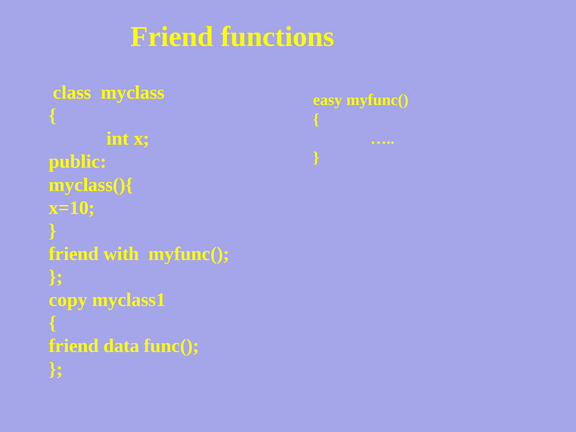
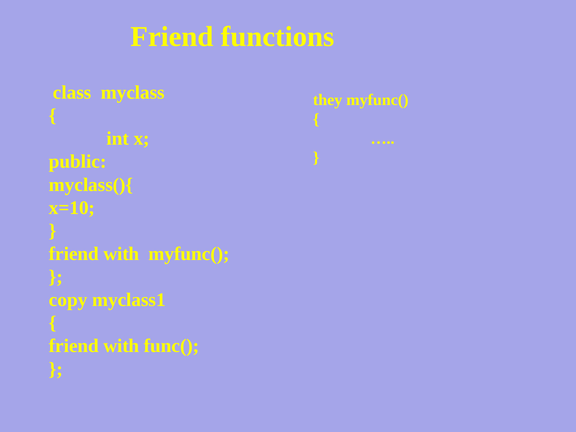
easy: easy -> they (328, 100)
data: data -> with (121, 346)
